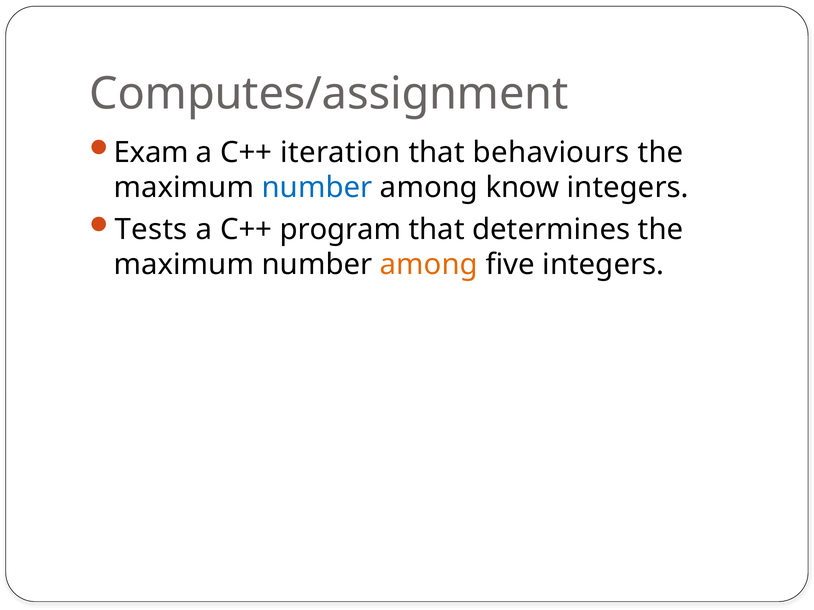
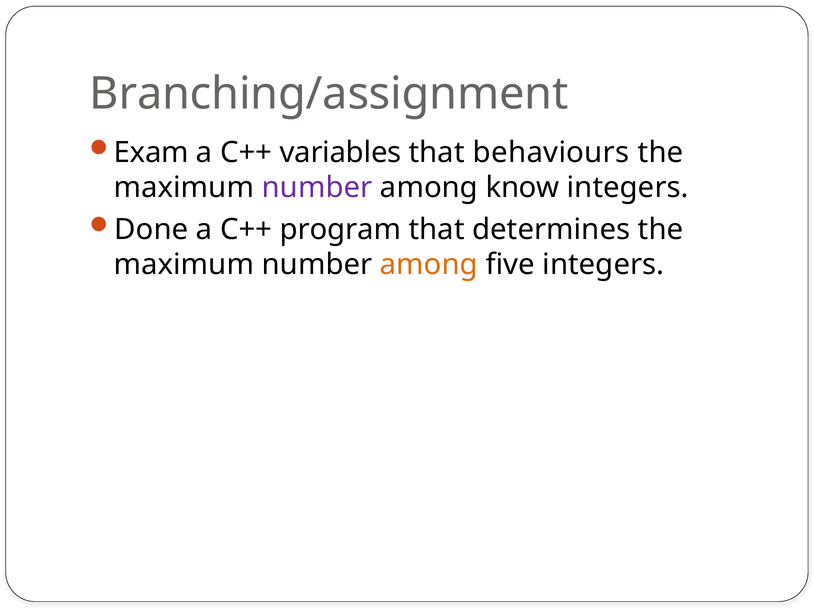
Computes/assignment: Computes/assignment -> Branching/assignment (329, 94)
iteration: iteration -> variables (341, 153)
number colour: blue -> purple (317, 188)
Tests: Tests -> Done (151, 230)
